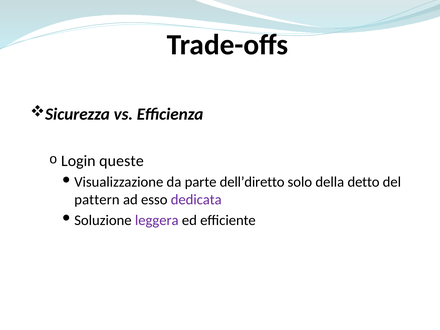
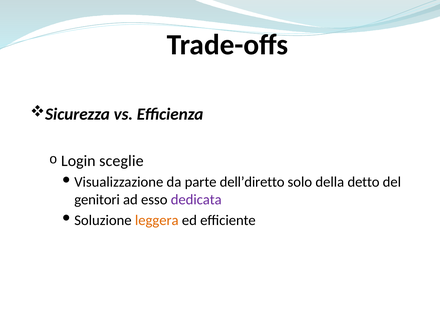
queste: queste -> sceglie (121, 161)
pattern: pattern -> genitori (97, 200)
leggera colour: purple -> orange (157, 220)
